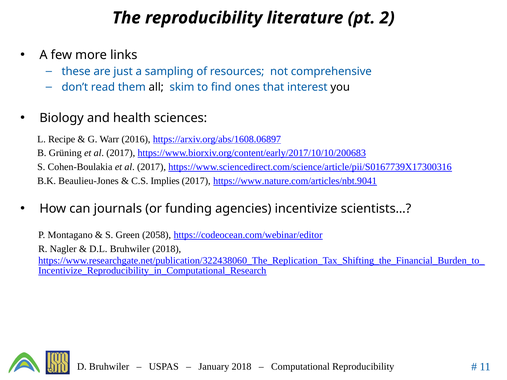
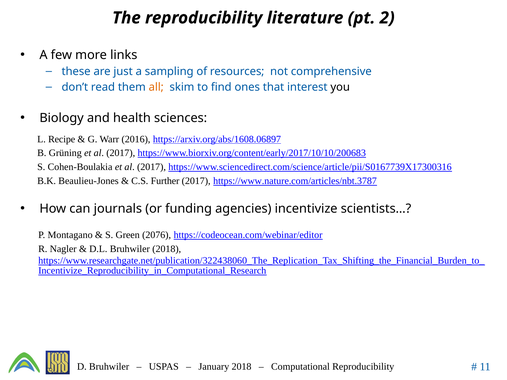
all colour: black -> orange (156, 87)
Implies: Implies -> Further (165, 181)
https://www.nature.com/articles/nbt.9041: https://www.nature.com/articles/nbt.9041 -> https://www.nature.com/articles/nbt.3787 (295, 181)
2058: 2058 -> 2076 (157, 235)
